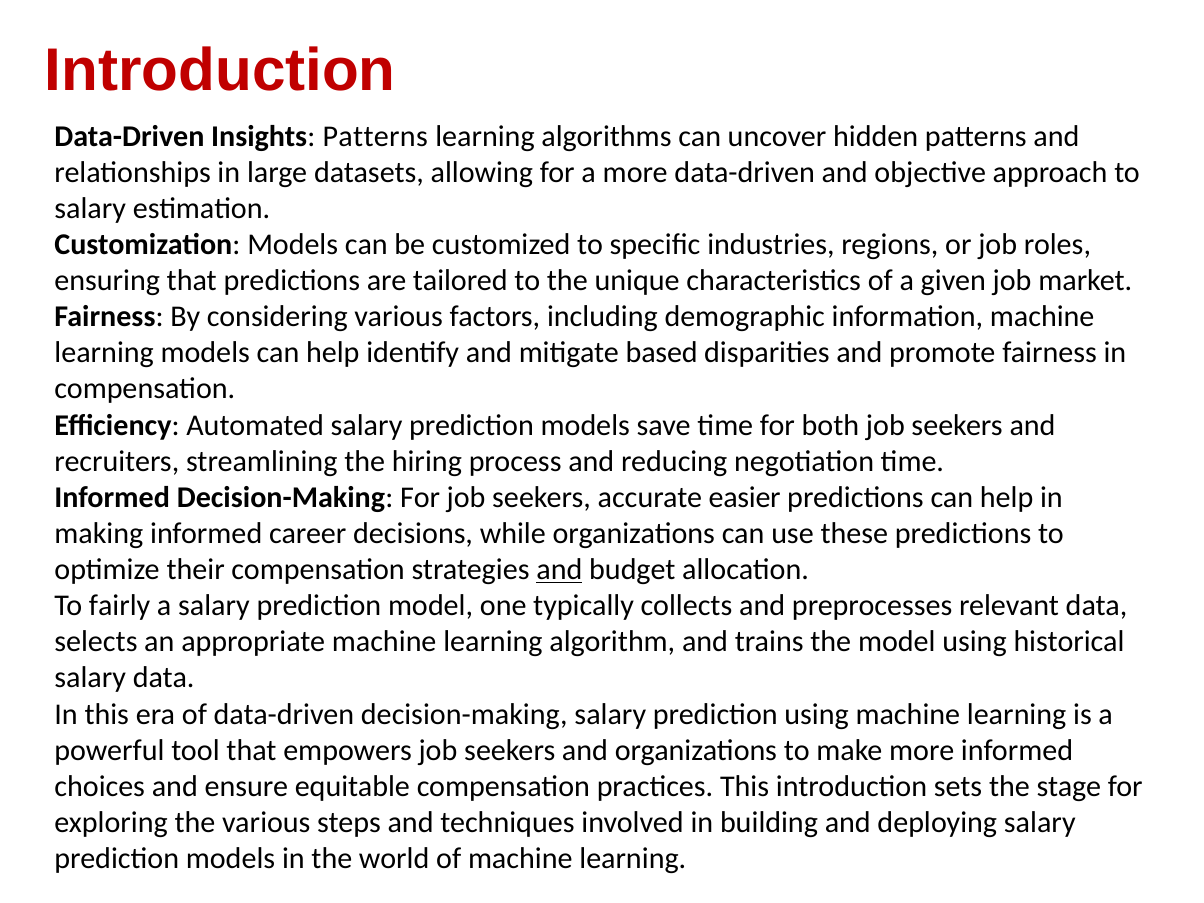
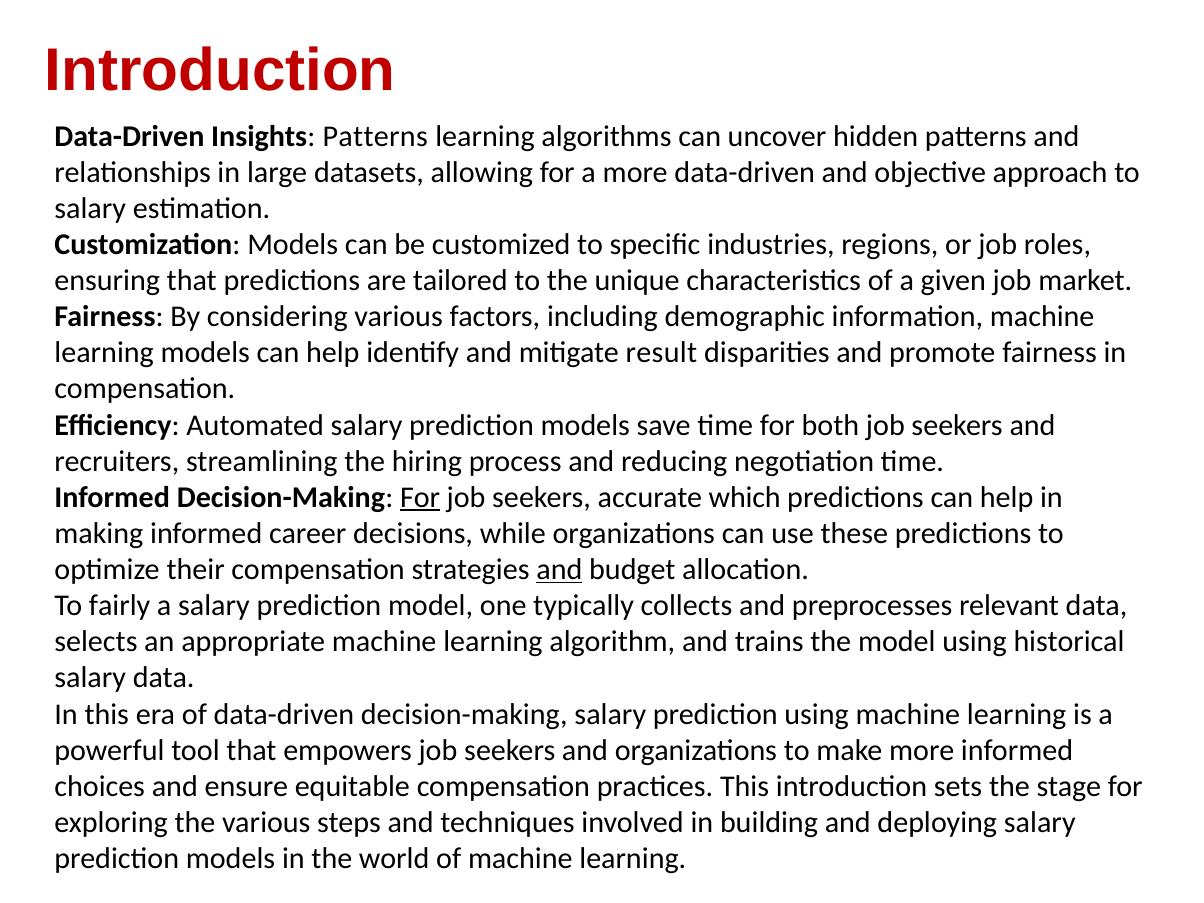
based: based -> result (661, 353)
For underline: none -> present (420, 497)
easier: easier -> which (745, 497)
